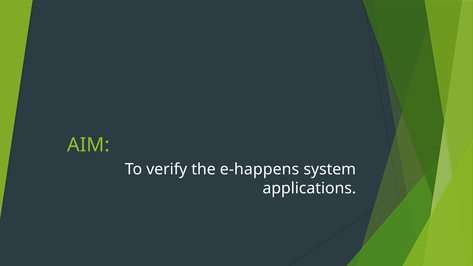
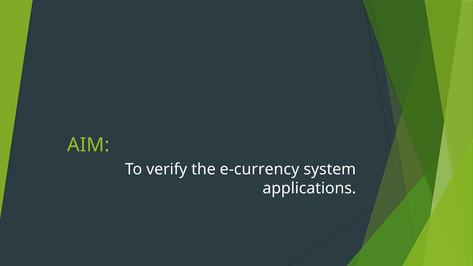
e-happens: e-happens -> e-currency (260, 170)
